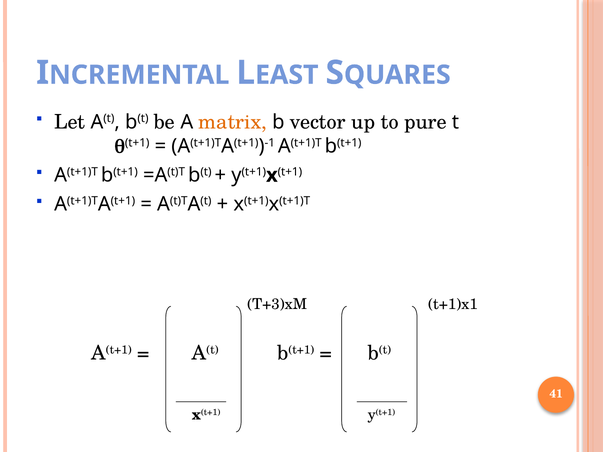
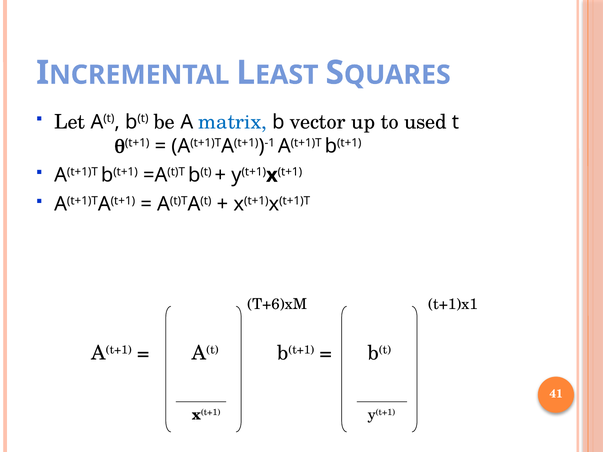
matrix colour: orange -> blue (233, 122)
pure: pure -> used (425, 122)
T+3)xM: T+3)xM -> T+6)xM (277, 305)
